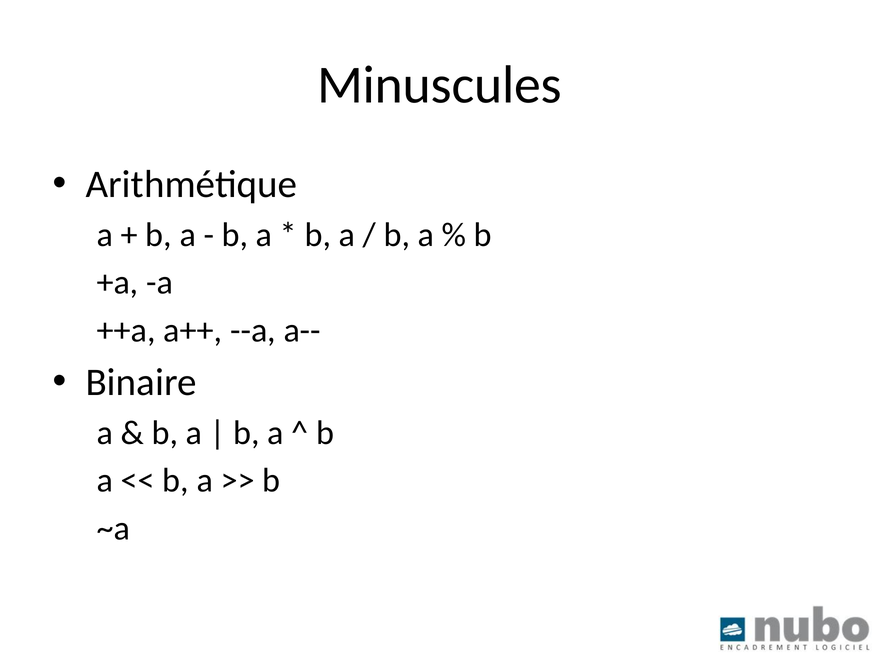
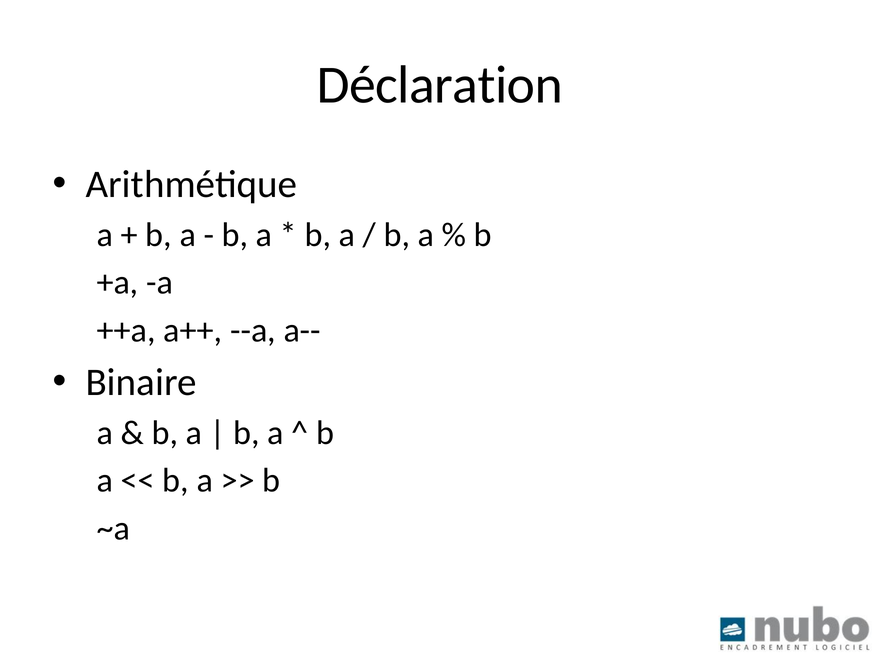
Minuscules: Minuscules -> Déclaration (440, 85)
